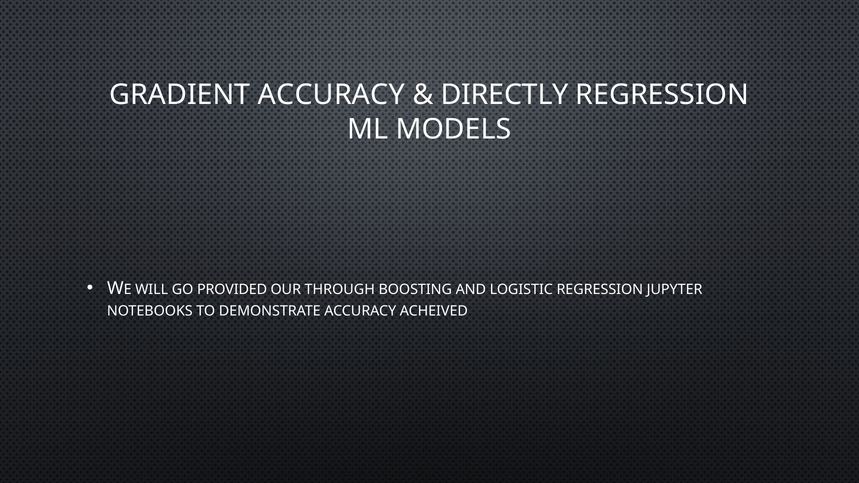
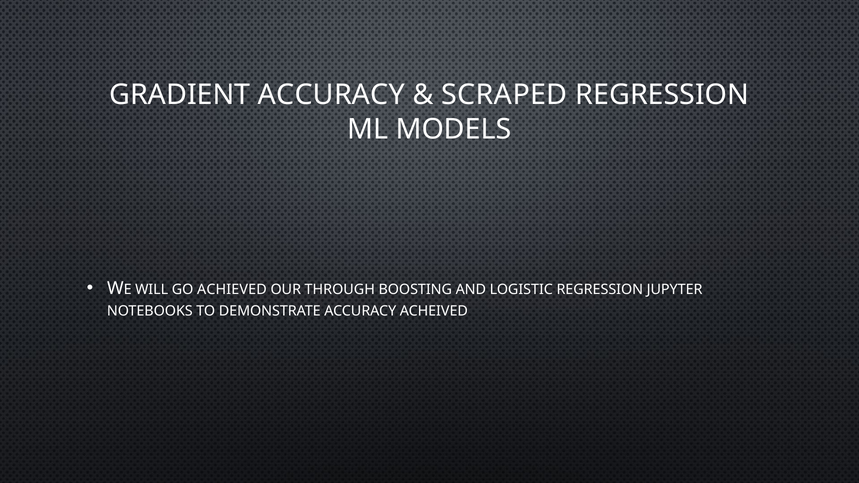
DIRECTLY: DIRECTLY -> SCRAPED (504, 95)
PROVIDED: PROVIDED -> ACHIEVED (232, 290)
